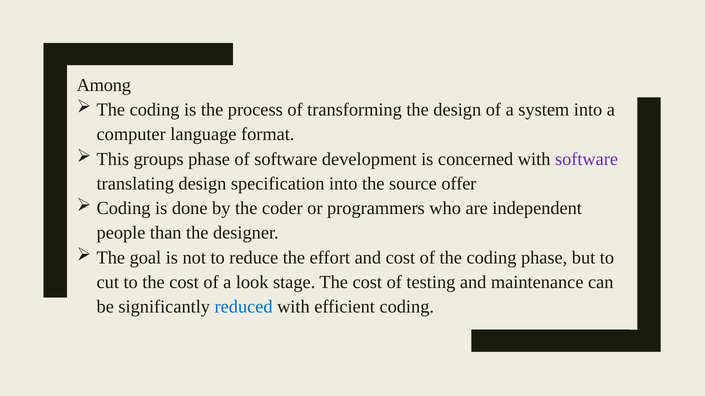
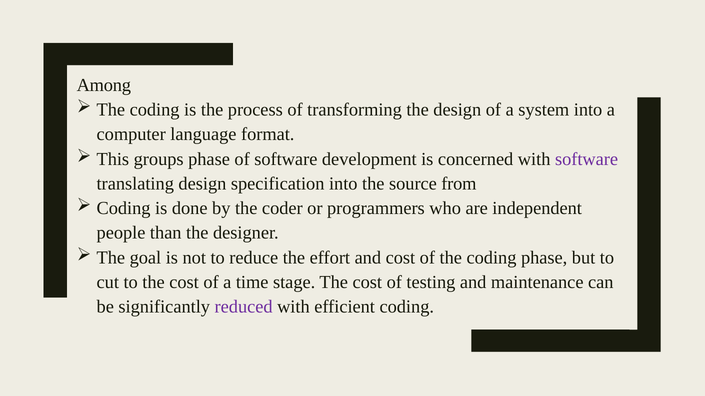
offer: offer -> from (459, 184)
look: look -> time (252, 283)
reduced colour: blue -> purple (244, 307)
